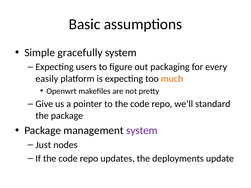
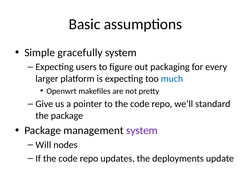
easily: easily -> larger (47, 79)
much colour: orange -> blue (172, 79)
Just: Just -> Will (43, 145)
